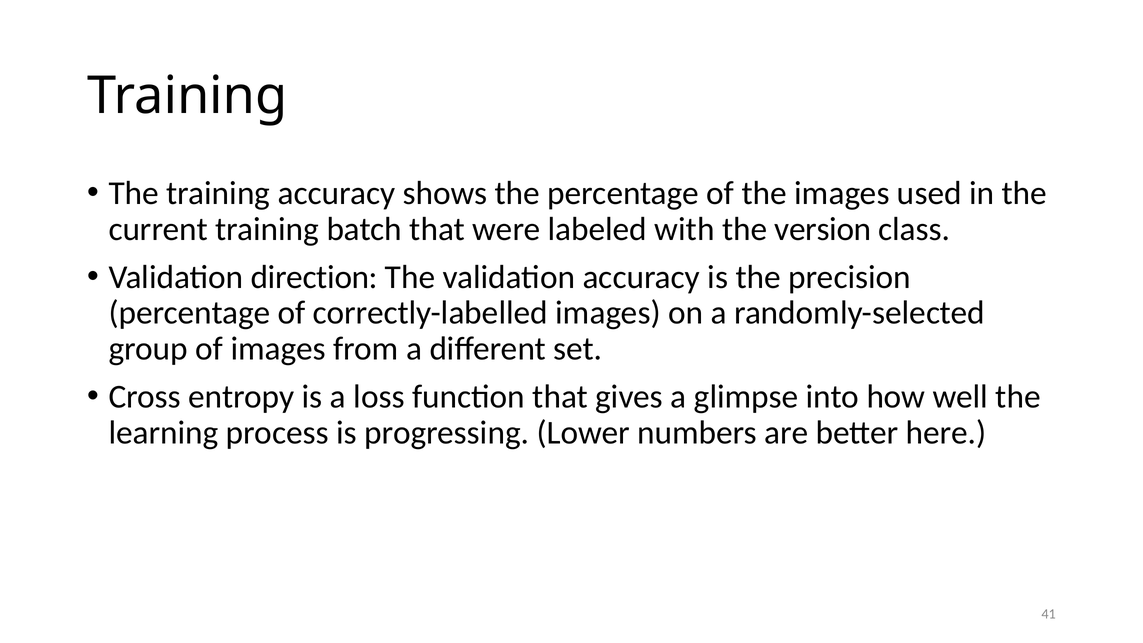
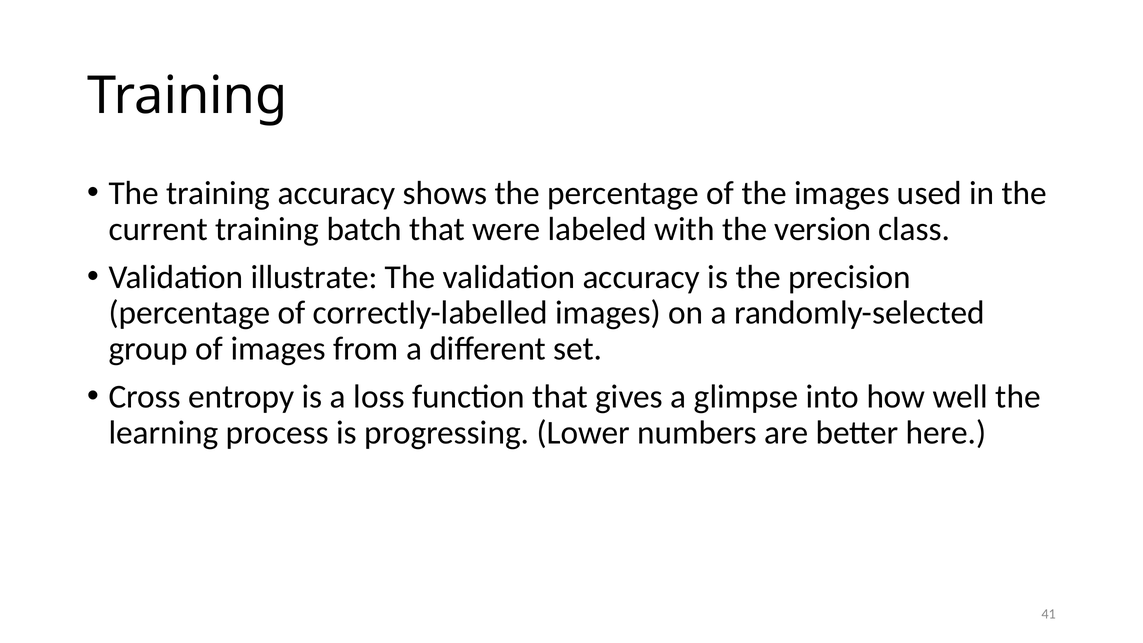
direction: direction -> illustrate (314, 277)
